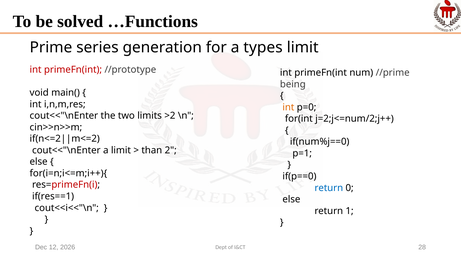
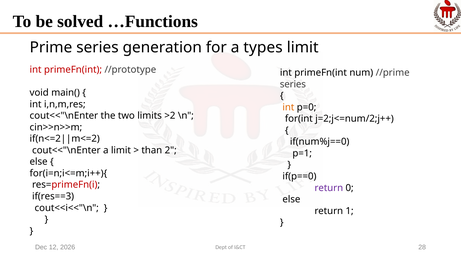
being: being -> series (293, 84)
return colour: blue -> purple (329, 188)
if(res==1: if(res==1 -> if(res==3 (53, 197)
